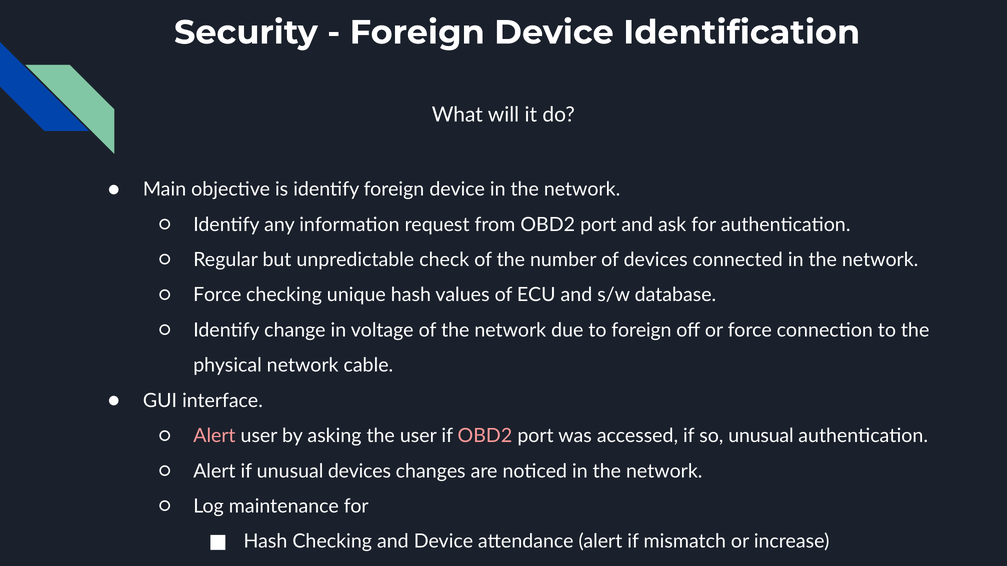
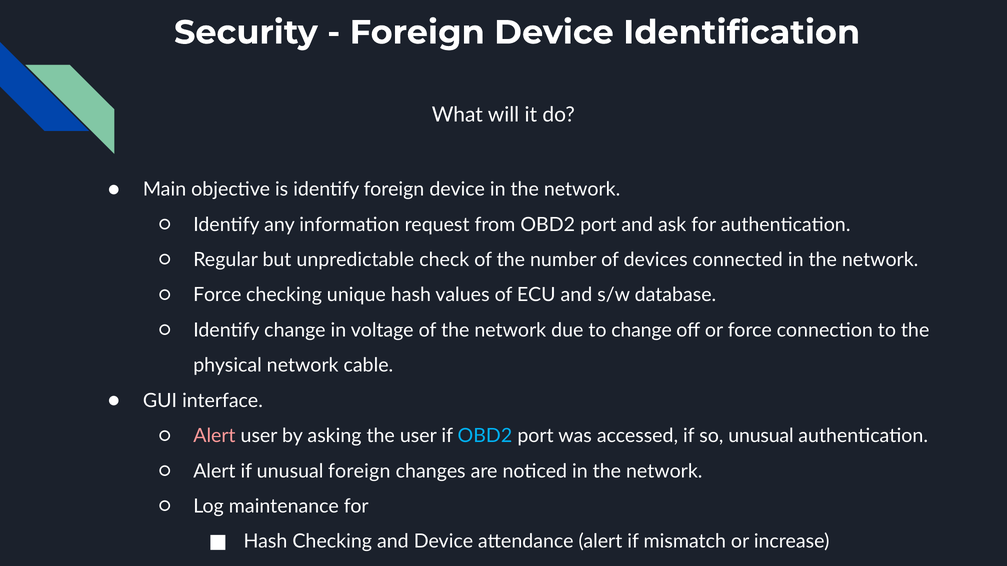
to foreign: foreign -> change (641, 330)
OBD2 colour: pink -> light blue (485, 436)
unusual devices: devices -> foreign (359, 471)
